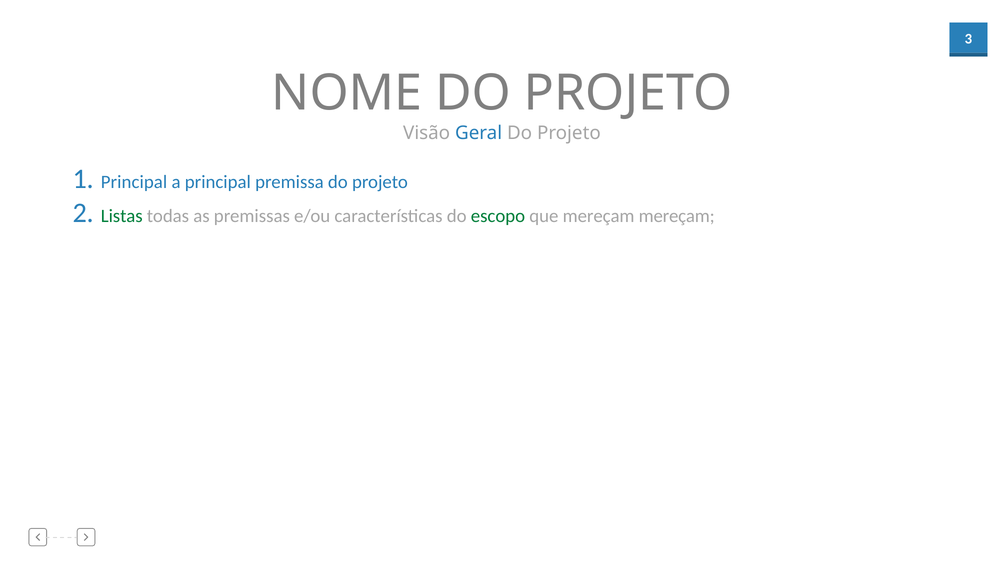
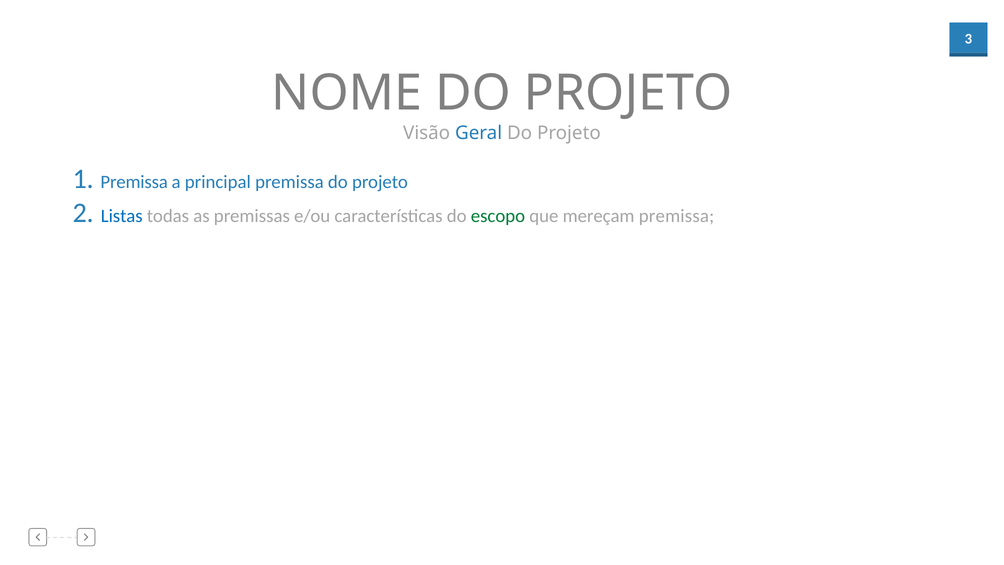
Principal: Principal -> Premissa (134, 182)
Listas colour: green -> blue (122, 216)
mereçam mereçam: mereçam -> premissa (676, 216)
